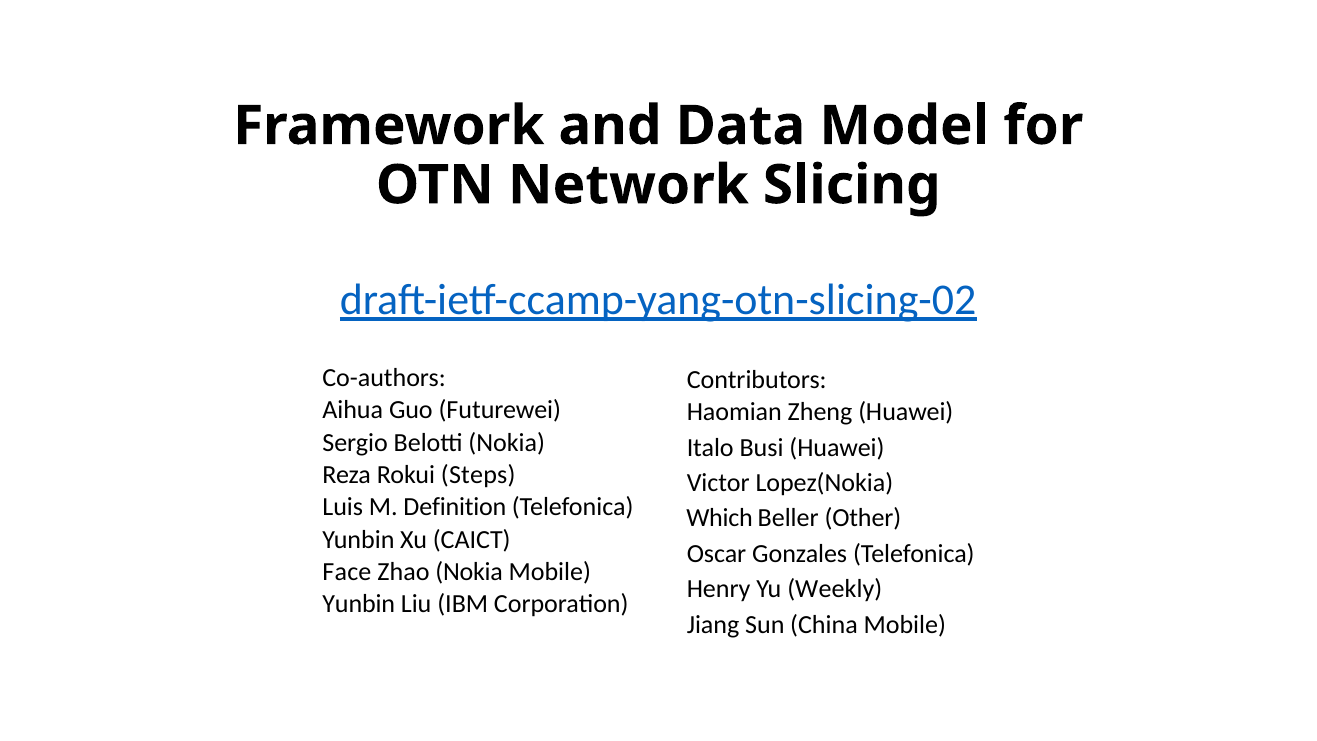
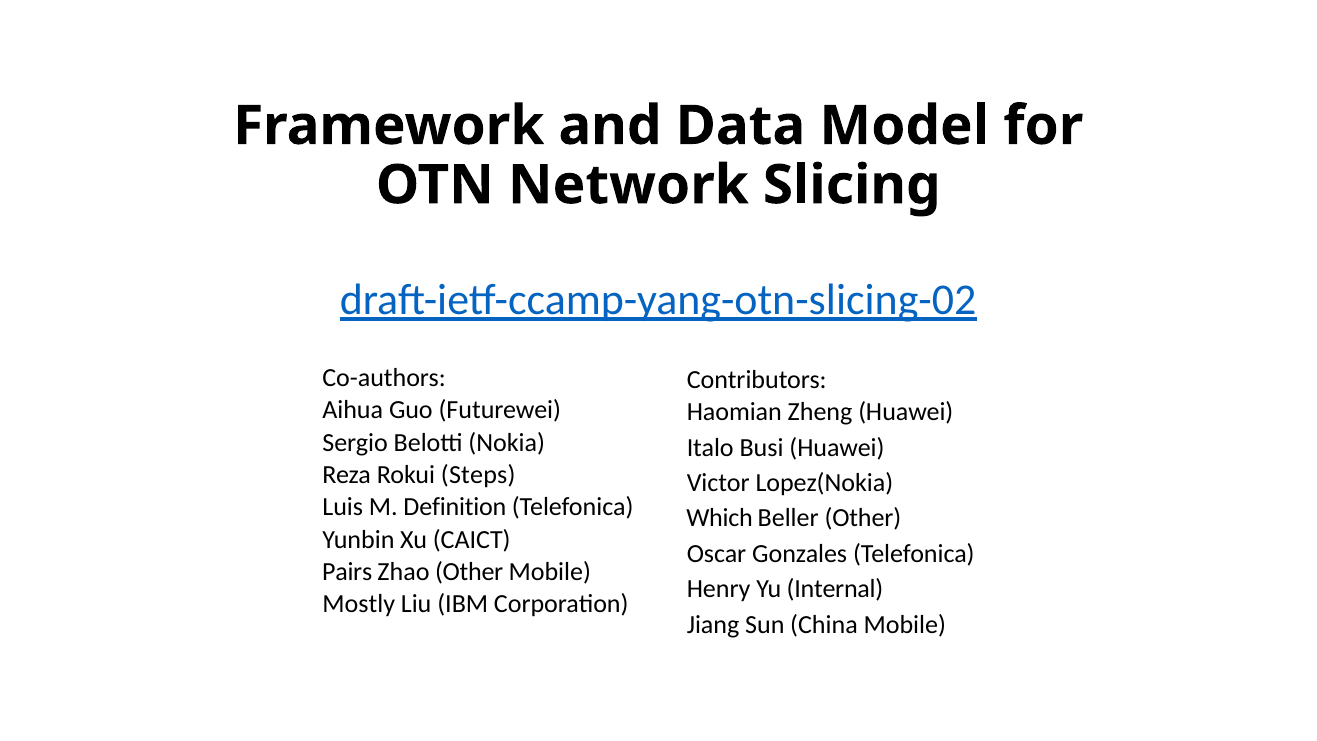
Face: Face -> Pairs (347, 572)
Zhao Nokia: Nokia -> Other (469, 572)
Weekly: Weekly -> Internal (835, 589)
Yunbin: Yunbin -> Mostly (359, 604)
